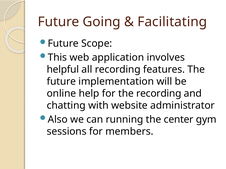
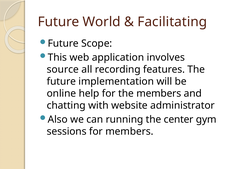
Going: Going -> World (102, 22)
helpful: helpful -> source (63, 70)
the recording: recording -> members (159, 94)
